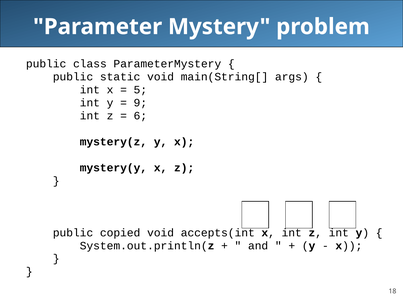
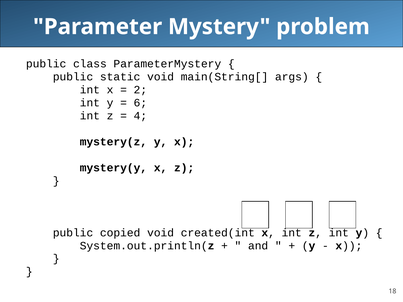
5: 5 -> 2 (140, 90)
9: 9 -> 6 (140, 103)
6: 6 -> 4 (140, 116)
accepts(int: accepts(int -> created(int (218, 233)
